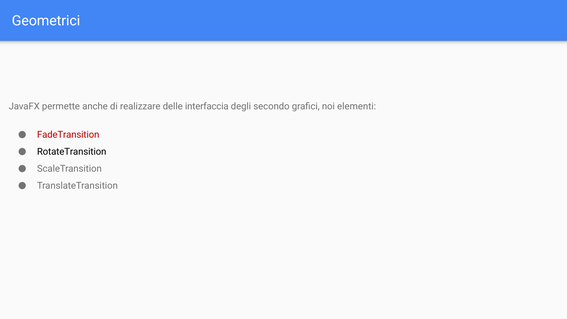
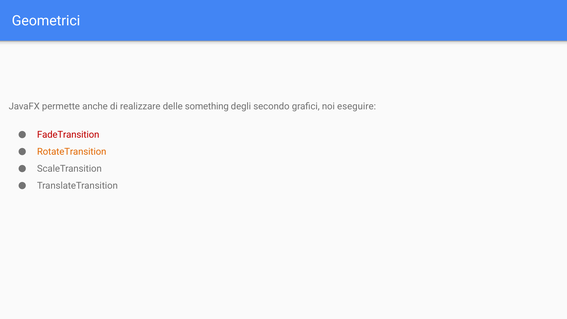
interfaccia: interfaccia -> something (207, 106)
elementi: elementi -> eseguire (357, 106)
RotateTransition colour: black -> orange (72, 152)
